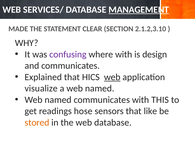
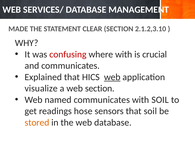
MANAGEMENT underline: present -> none (139, 10)
confusing colour: purple -> red (68, 54)
design: design -> crucial (155, 54)
a web named: named -> section (100, 89)
with THIS: THIS -> SOIL (160, 100)
that like: like -> soil (150, 111)
